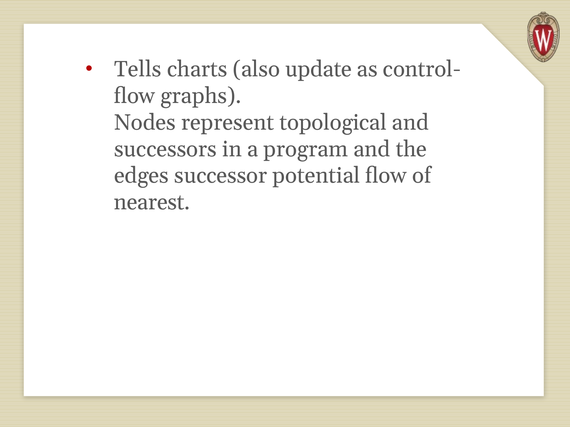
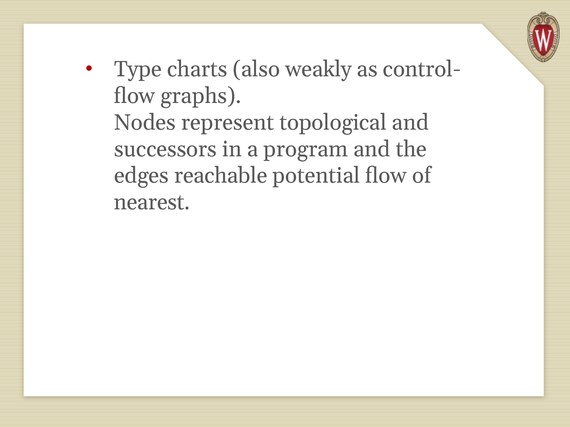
Tells: Tells -> Type (138, 69)
update: update -> weakly (319, 69)
successor: successor -> reachable (221, 176)
